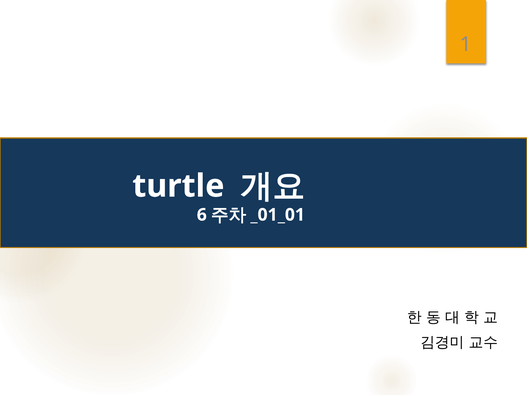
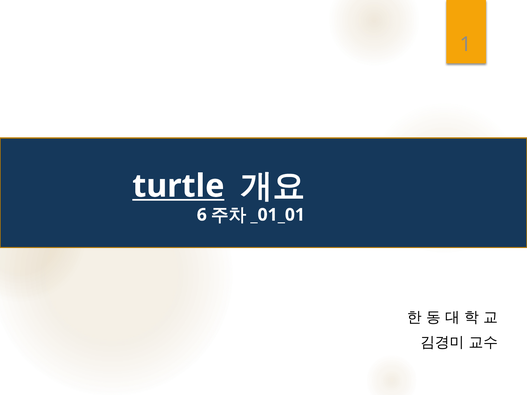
turtle underline: none -> present (178, 186)
